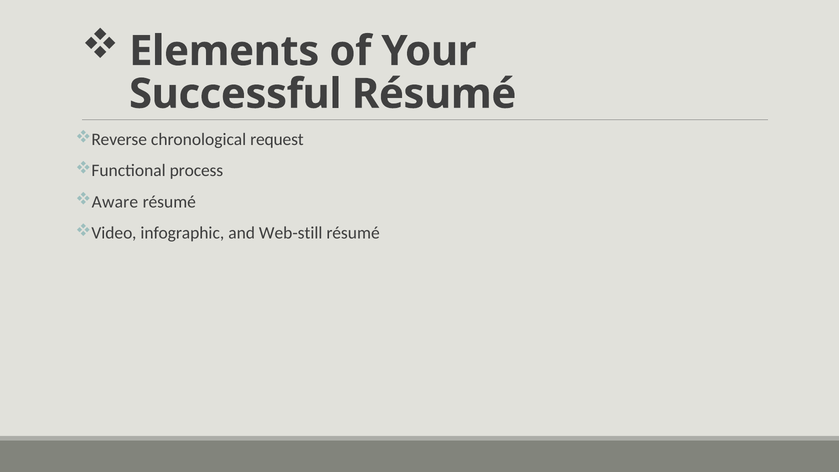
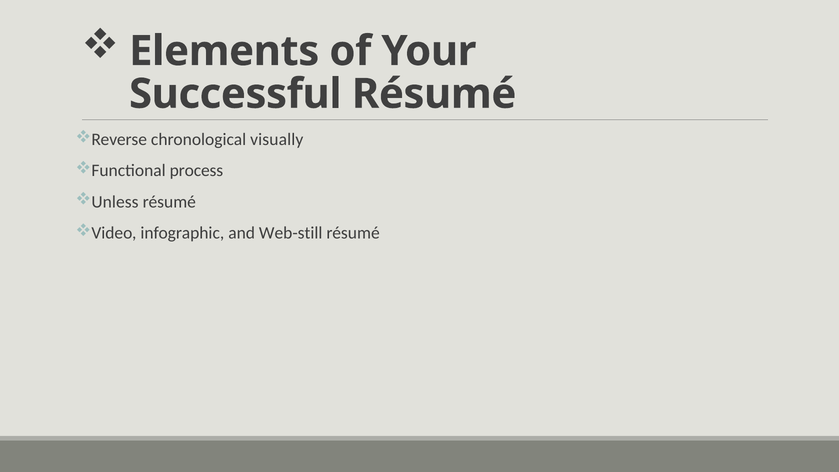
request: request -> visually (277, 139)
Aware: Aware -> Unless (115, 202)
